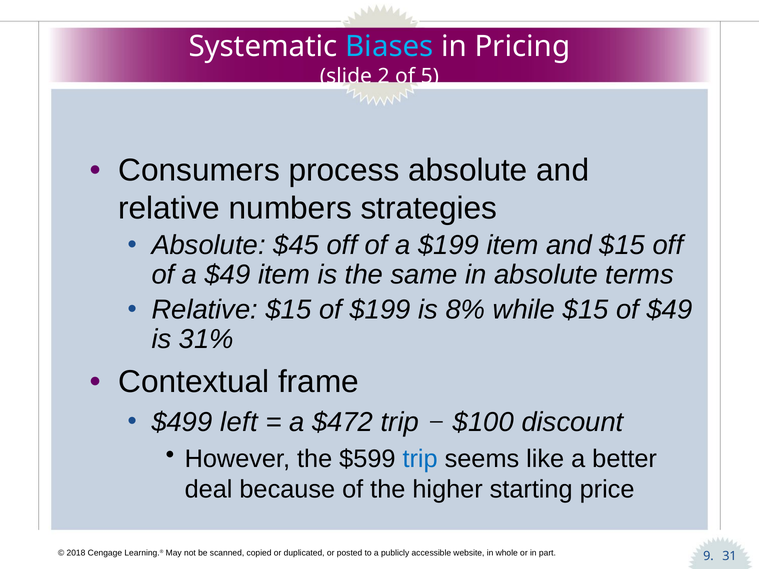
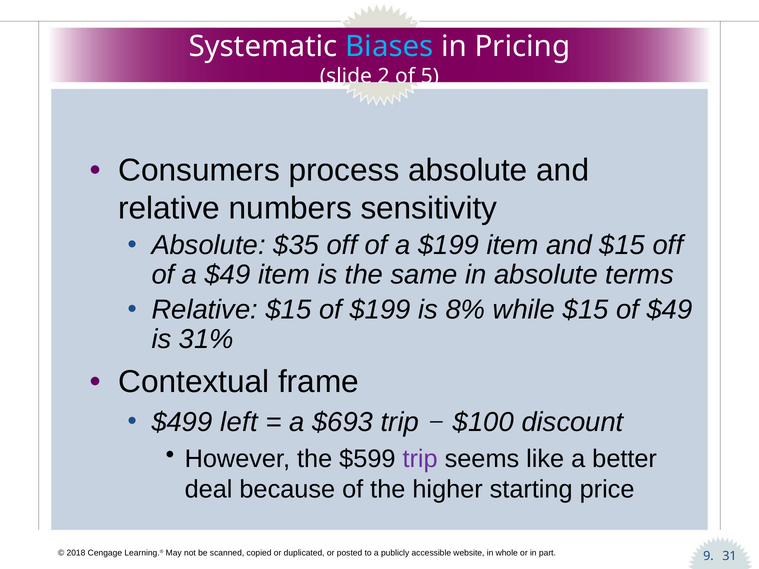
strategies: strategies -> sensitivity (429, 208)
$45: $45 -> $35 (296, 245)
$472: $472 -> $693 (343, 423)
trip colour: blue -> purple (420, 459)
